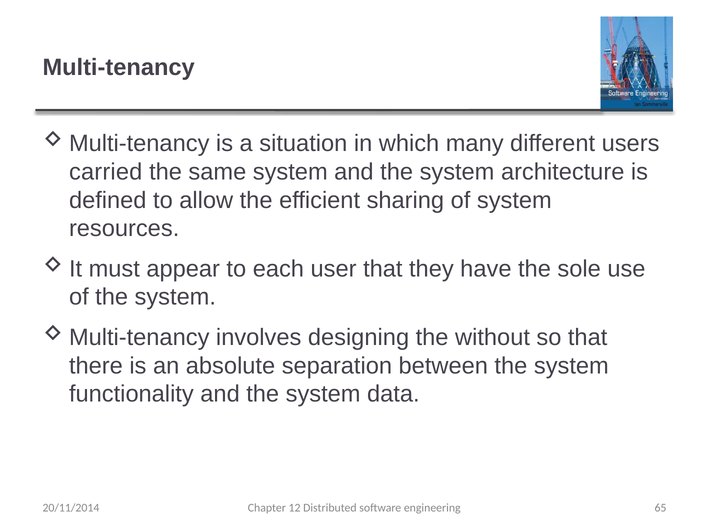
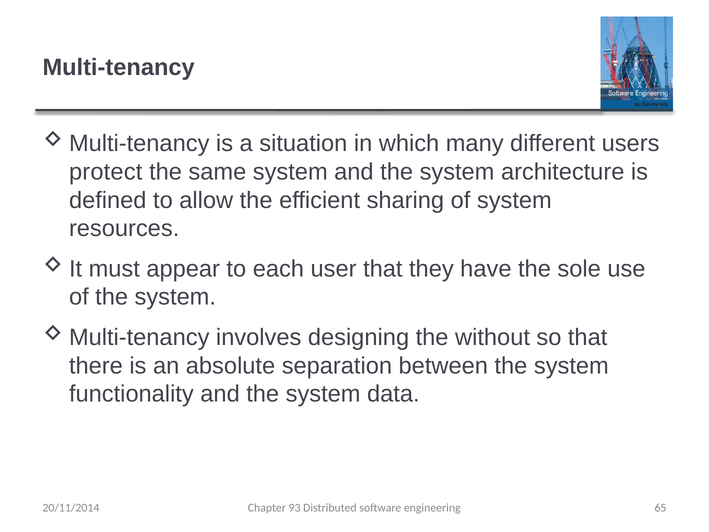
carried: carried -> protect (106, 172)
12: 12 -> 93 (295, 508)
